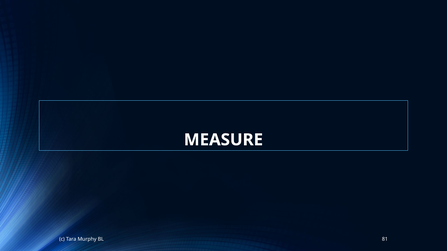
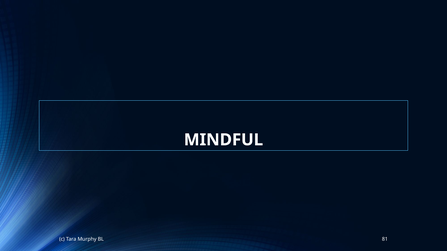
MEASURE: MEASURE -> MINDFUL (223, 140)
